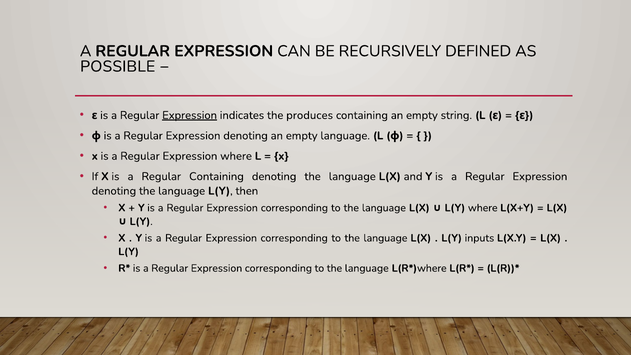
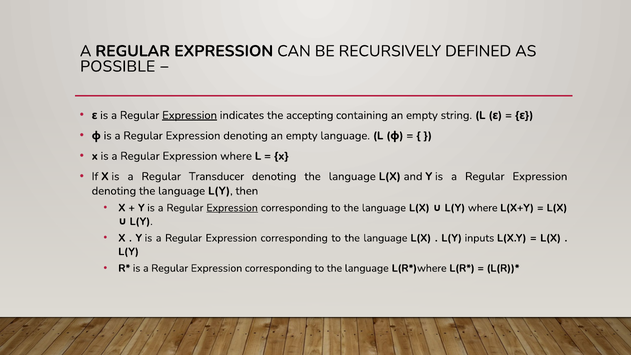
produces: produces -> accepting (310, 115)
Regular Containing: Containing -> Transducer (217, 176)
Expression underline: none -> present (232, 208)
